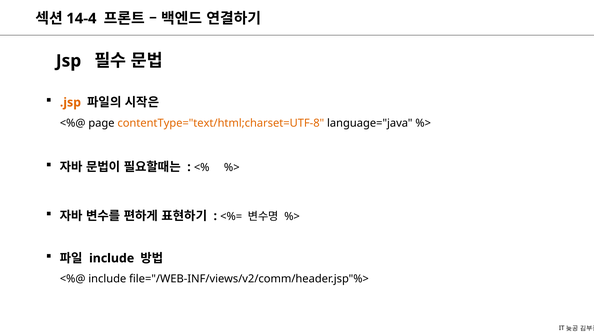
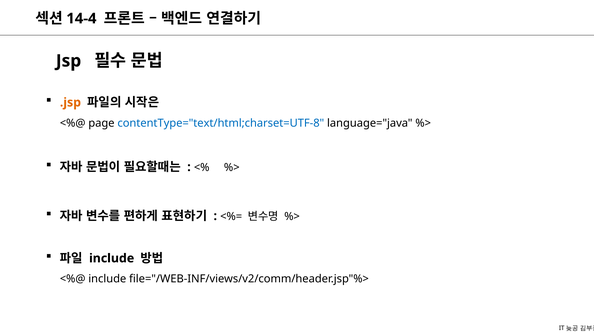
contentType="text/html;charset=UTF-8 colour: orange -> blue (221, 123)
